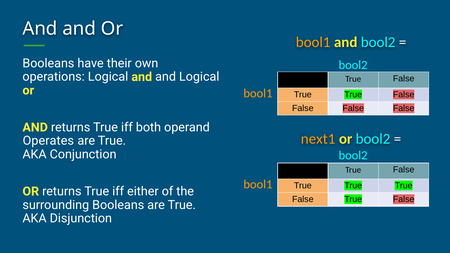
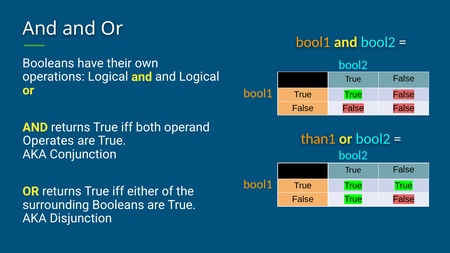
next1: next1 -> than1 (318, 139)
